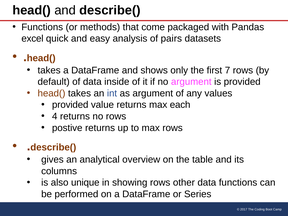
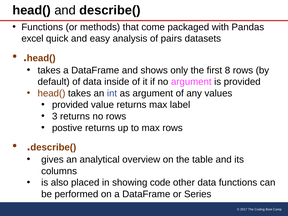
7: 7 -> 8 (227, 70)
each: each -> label (180, 105)
4: 4 -> 3 (55, 116)
unique: unique -> placed (85, 183)
showing rows: rows -> code (160, 183)
